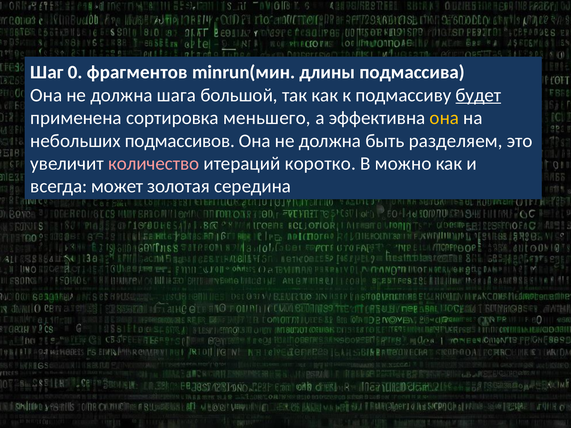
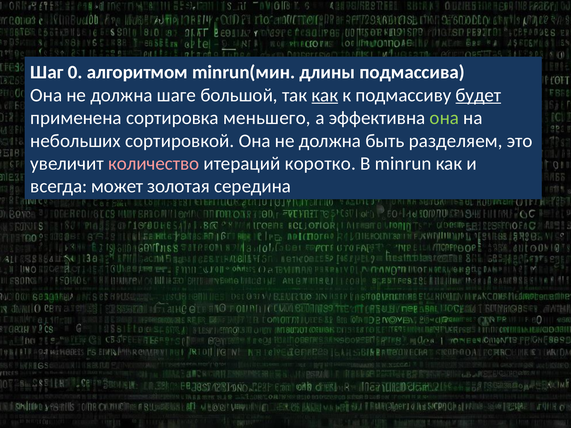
фрагментов: фрагментов -> алгоритмом (137, 72)
шага: шага -> шаге (176, 95)
как underline: none -> present (325, 95)
она colour: yellow -> light green (444, 118)
подмассивов: подмассивов -> сортировкой (180, 141)
можно: можно -> minrun (403, 164)
